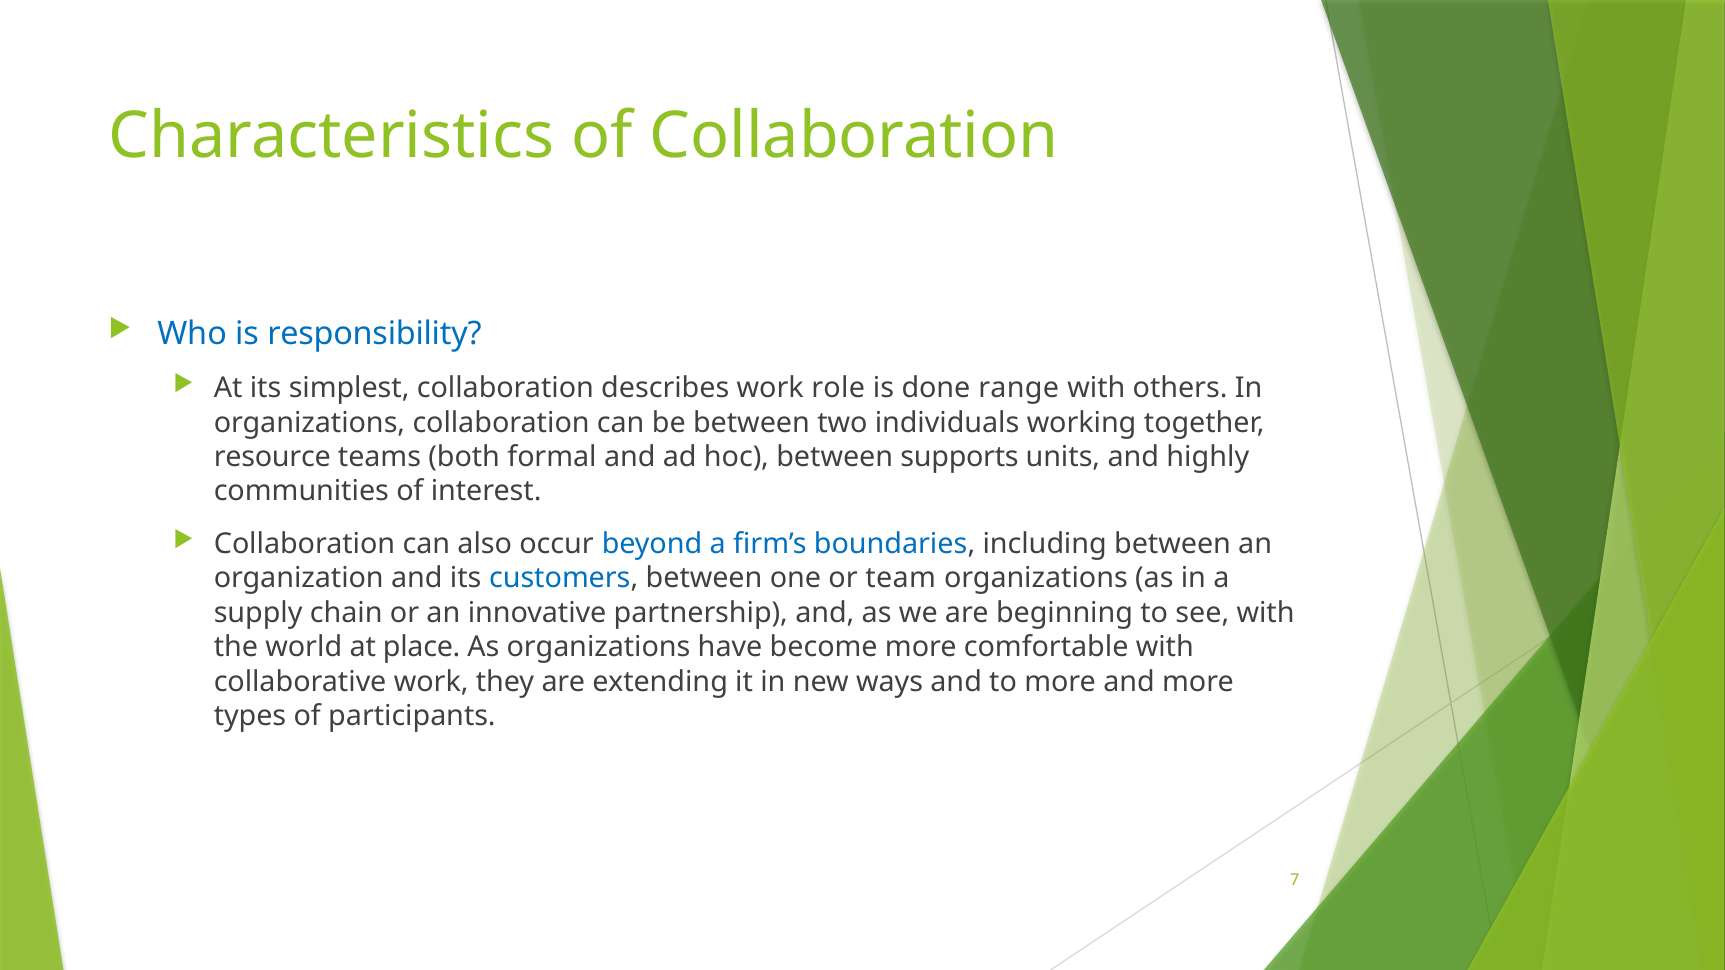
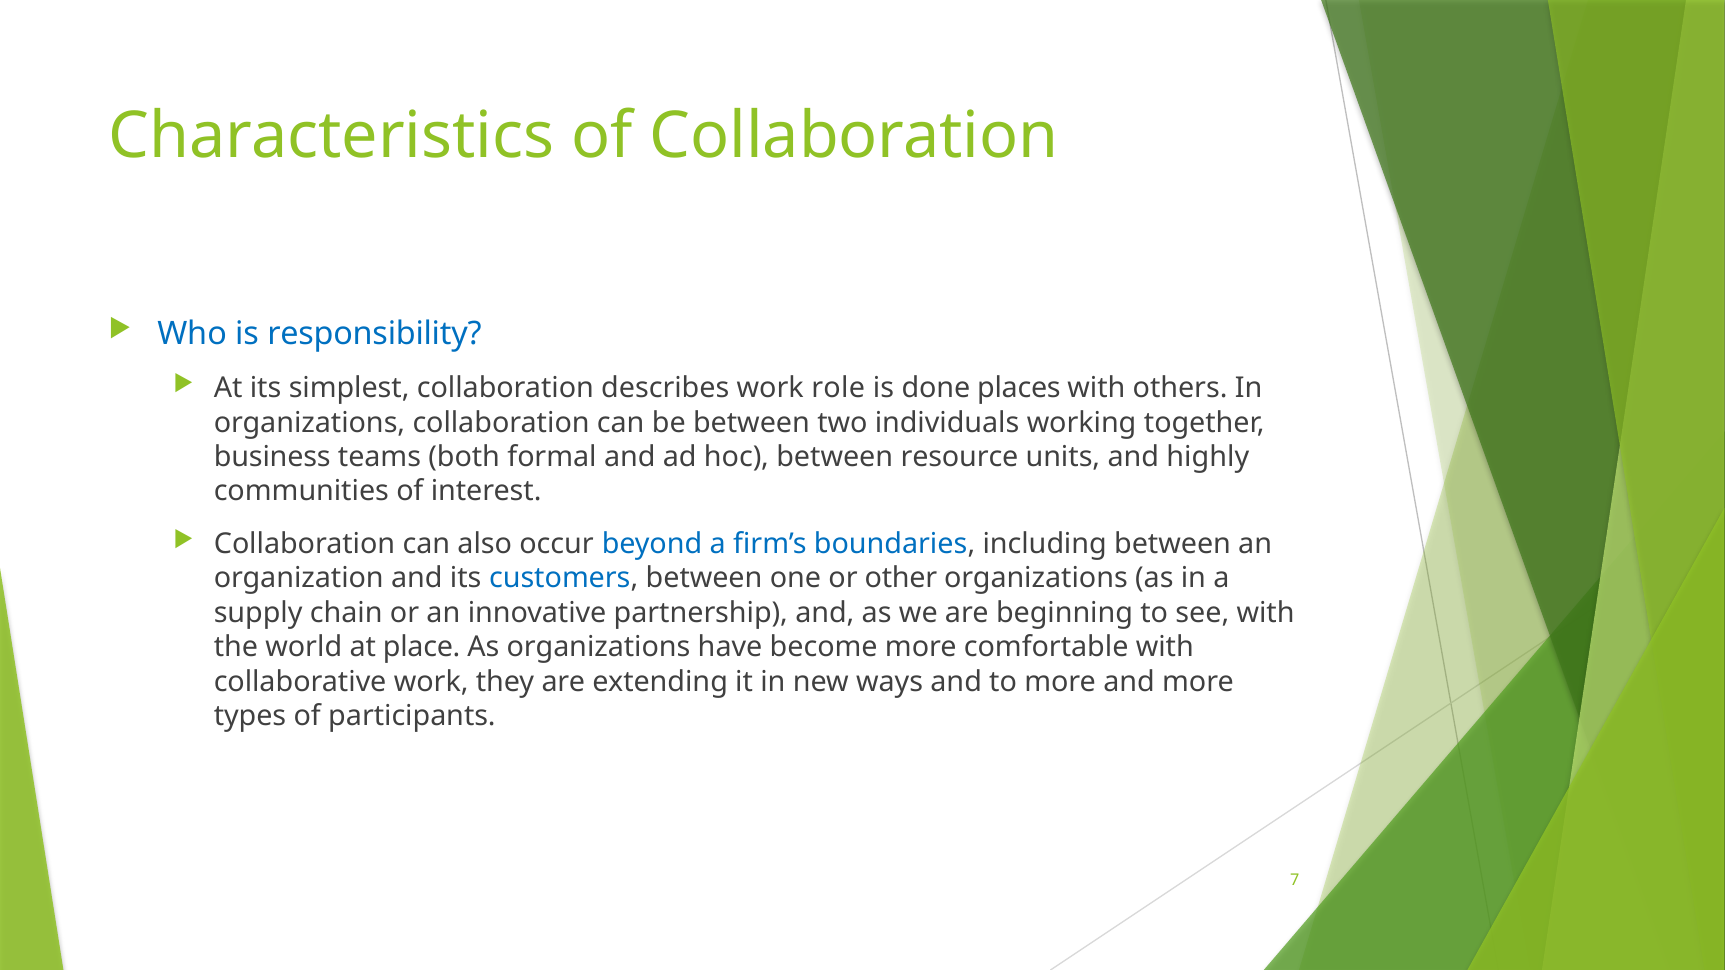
range: range -> places (1019, 388)
resource: resource -> business (272, 457)
supports: supports -> resource (959, 457)
team: team -> other (901, 579)
